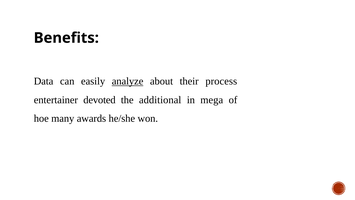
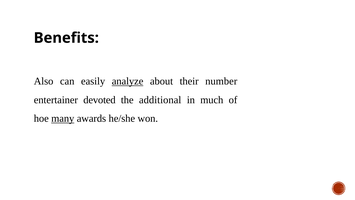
Data: Data -> Also (44, 81)
process: process -> number (221, 81)
mega: mega -> much (212, 100)
many underline: none -> present (63, 118)
